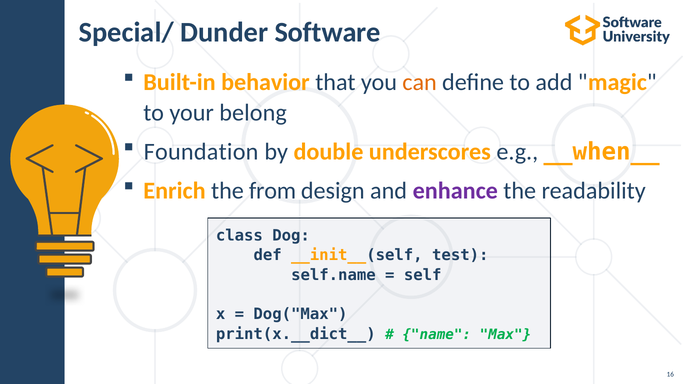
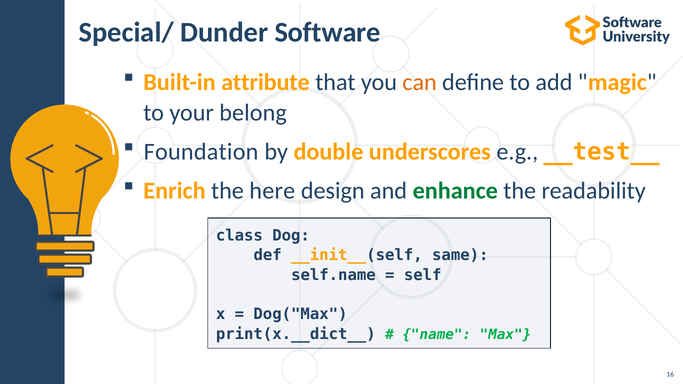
behavior: behavior -> attribute (265, 82)
__when__: __when__ -> __test__ (602, 152)
from: from -> here (272, 191)
enhance colour: purple -> green (455, 191)
test: test -> same (460, 255)
